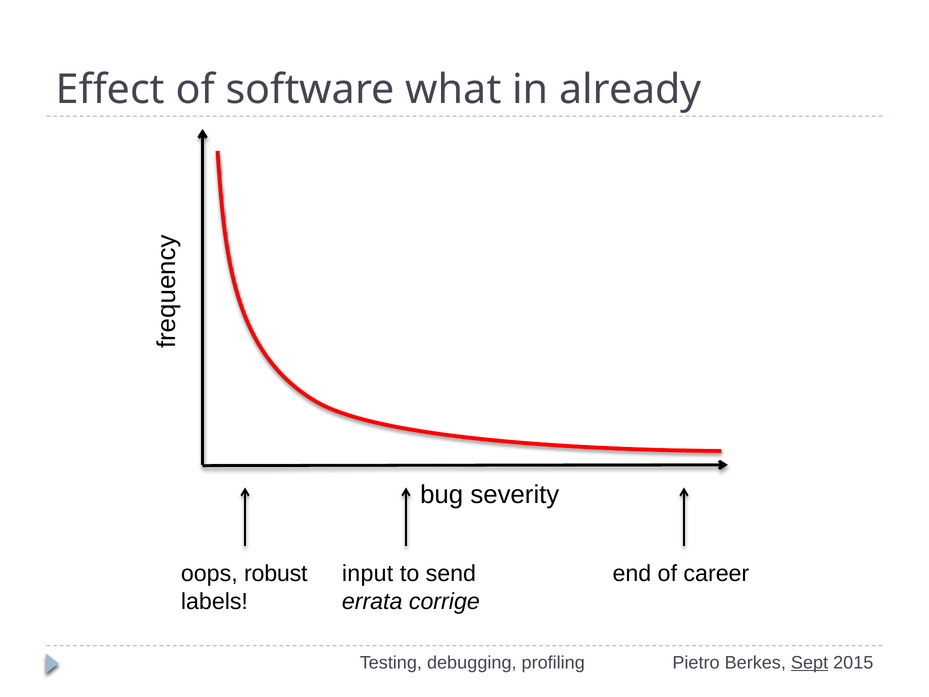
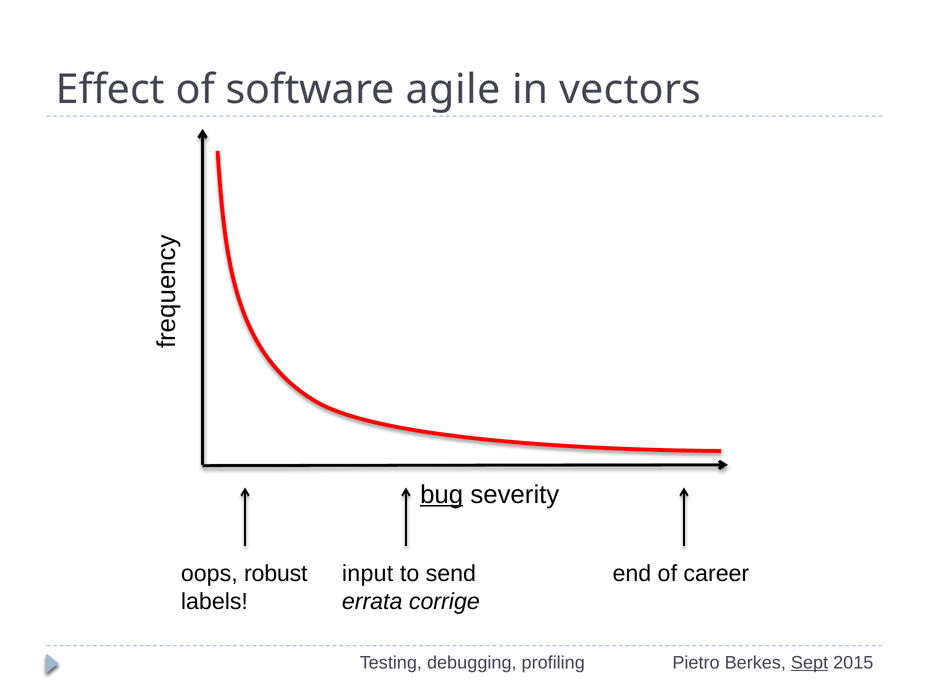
what: what -> agile (453, 90)
already: already -> vectors (630, 90)
bug underline: none -> present (442, 495)
